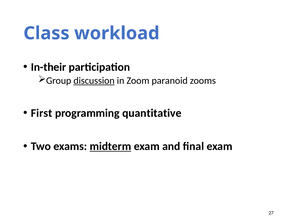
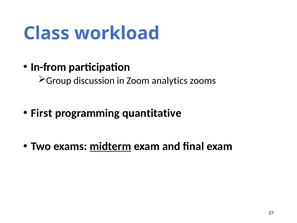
In-their: In-their -> In-from (49, 67)
discussion underline: present -> none (94, 81)
paranoid: paranoid -> analytics (170, 81)
